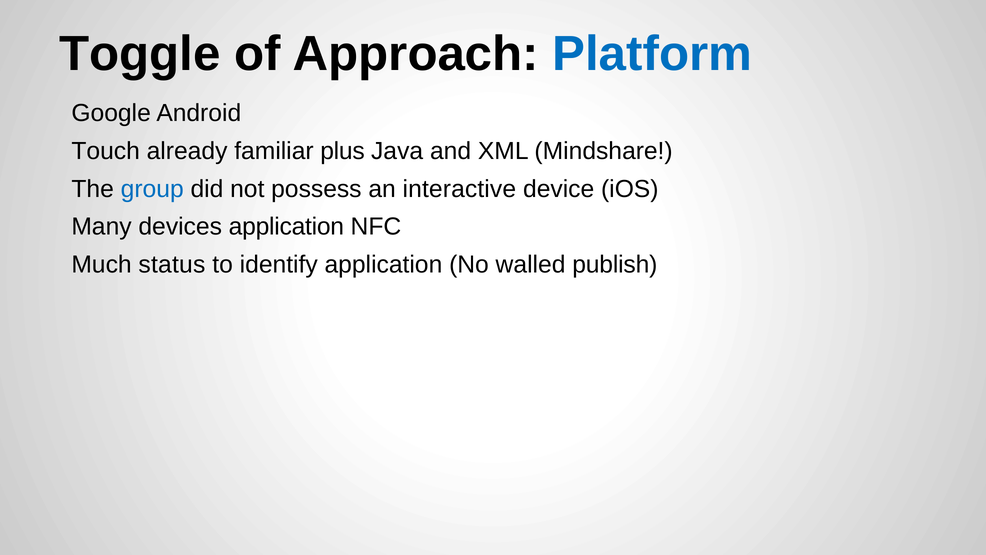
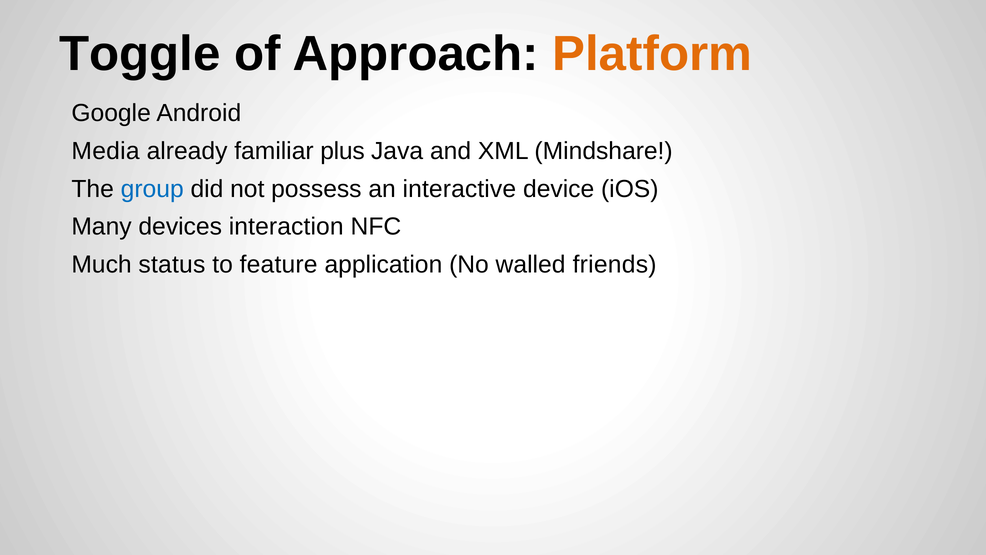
Platform colour: blue -> orange (652, 54)
Touch: Touch -> Media (106, 151)
devices application: application -> interaction (286, 227)
identify: identify -> feature (279, 264)
publish: publish -> friends (615, 264)
